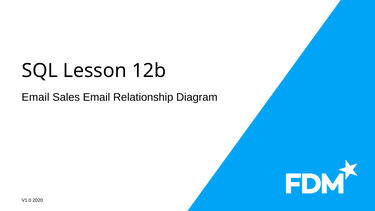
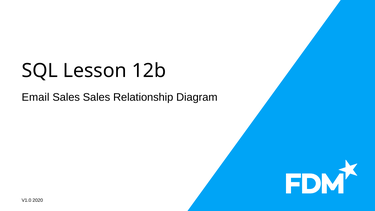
Sales Email: Email -> Sales (97, 97)
